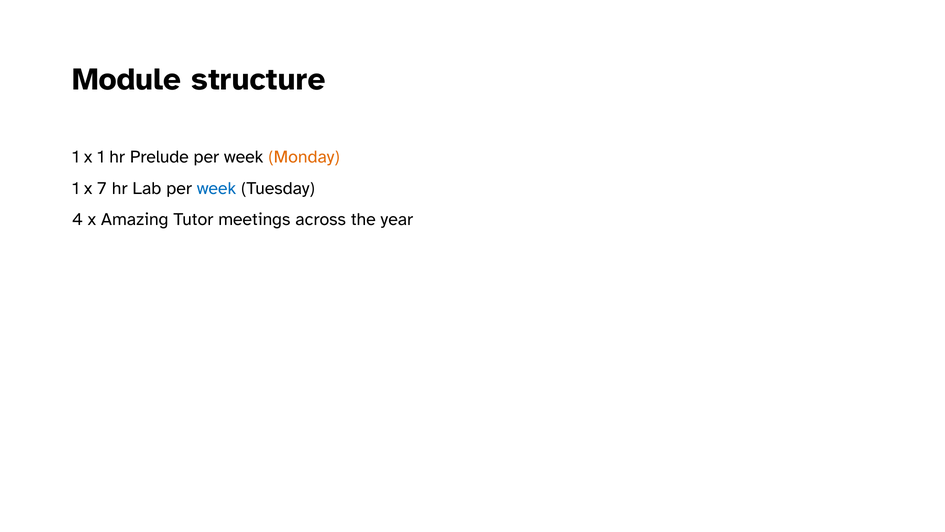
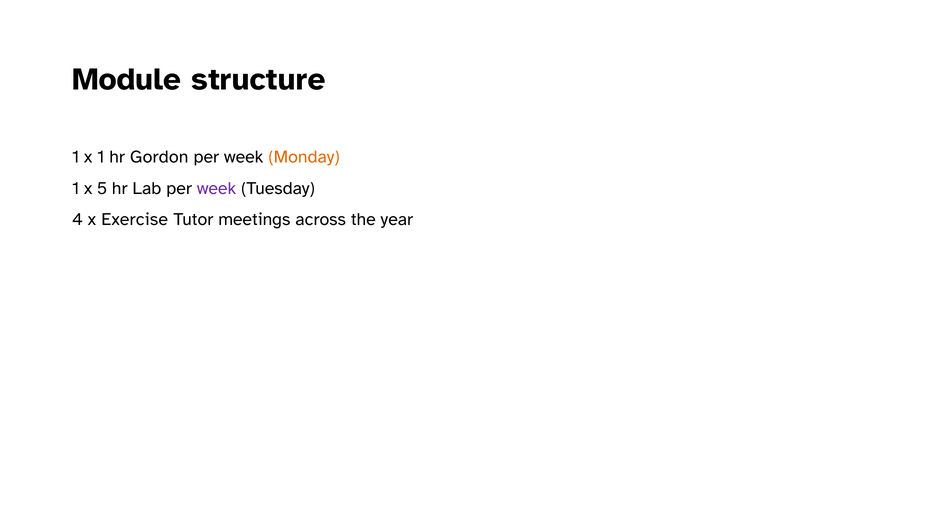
Prelude: Prelude -> Gordon (159, 157)
7: 7 -> 5 (102, 188)
week colour: blue -> purple (217, 188)
Amazing: Amazing -> Exercise (135, 219)
